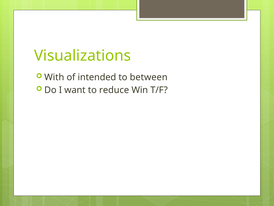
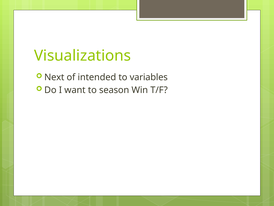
With: With -> Next (54, 77)
between: between -> variables (149, 77)
reduce: reduce -> season (114, 90)
